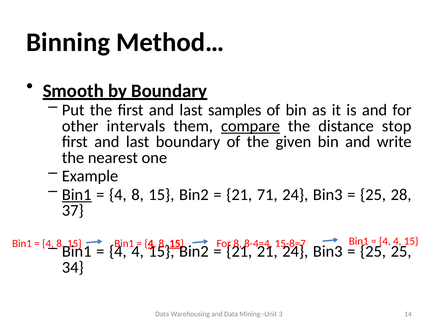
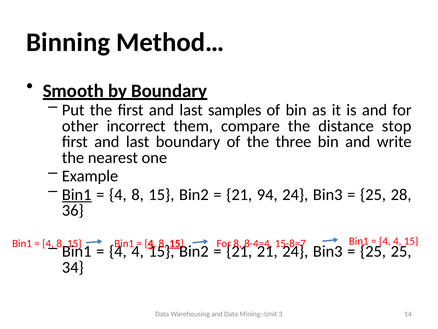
intervals: intervals -> incorrect (136, 126)
compare underline: present -> none (250, 126)
given: given -> three (293, 142)
71: 71 -> 94 (267, 194)
37: 37 -> 36 (73, 210)
